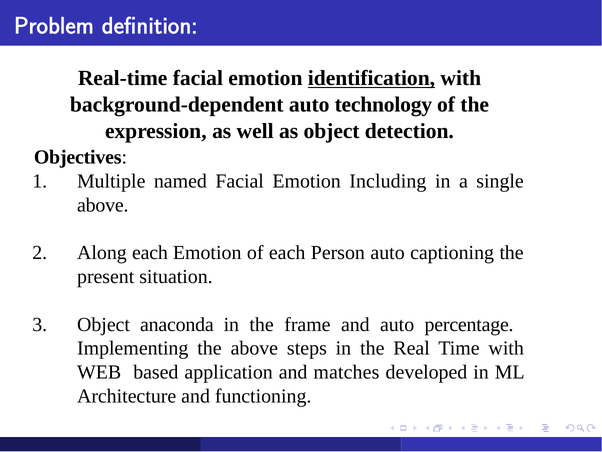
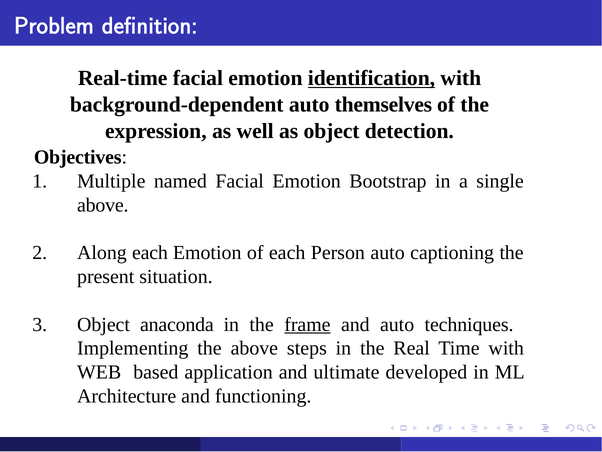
technology: technology -> themselves (383, 105)
Including: Including -> Bootstrap (388, 181)
frame underline: none -> present (307, 324)
percentage: percentage -> techniques (469, 324)
matches: matches -> ultimate (346, 372)
